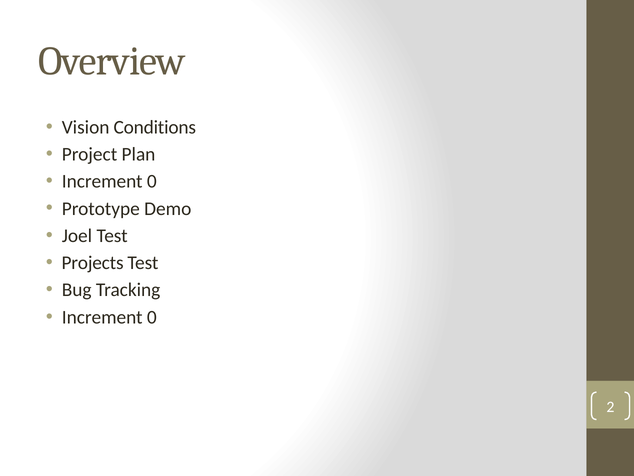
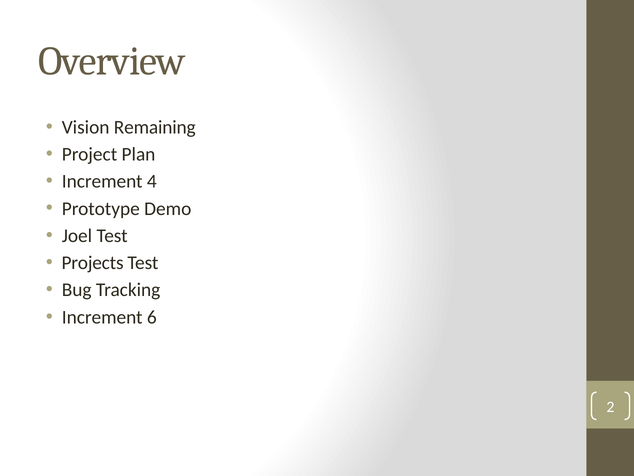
Conditions: Conditions -> Remaining (155, 127)
0: 0 -> 4 (152, 181)
0: 0 -> 6 (152, 317)
